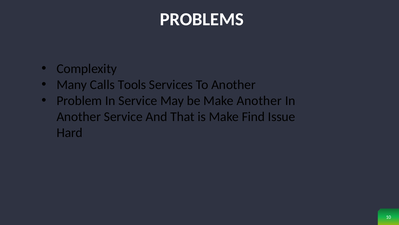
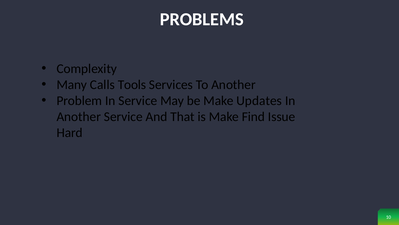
Make Another: Another -> Updates (259, 100)
